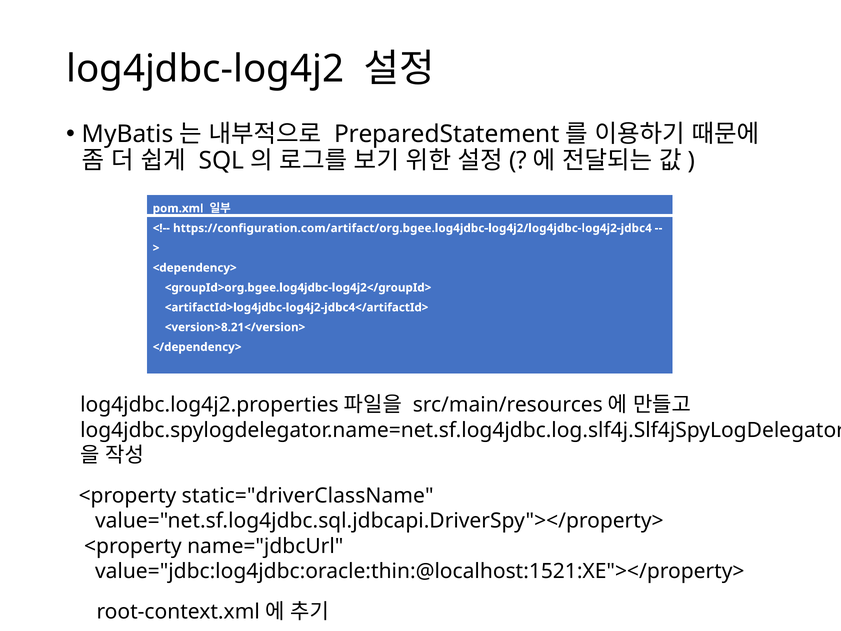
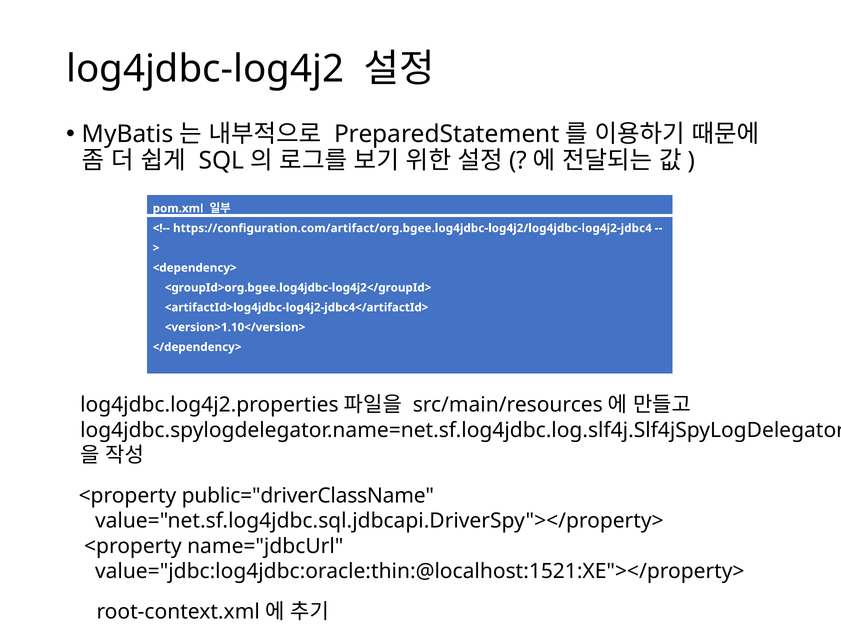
<version>8.21</version>: <version>8.21</version> -> <version>1.10</version> (235, 327)
static="driverClassName: static="driverClassName -> public="driverClassName (308, 496)
